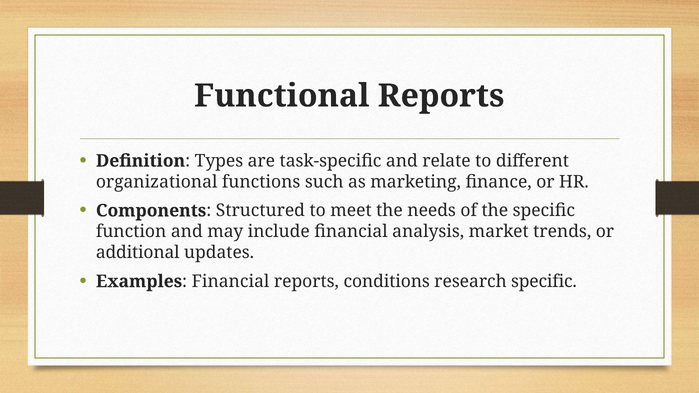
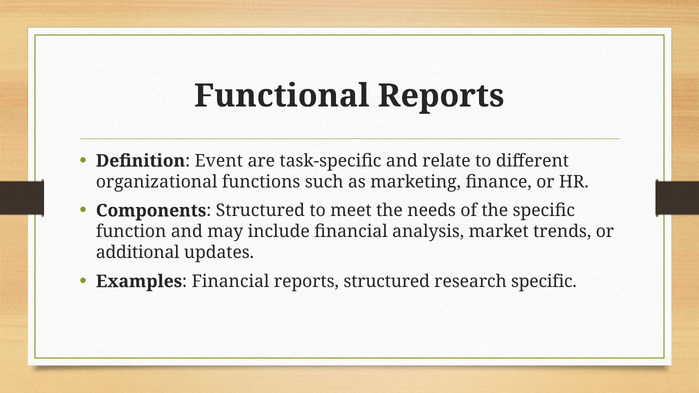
Types: Types -> Event (219, 161)
reports conditions: conditions -> structured (387, 282)
